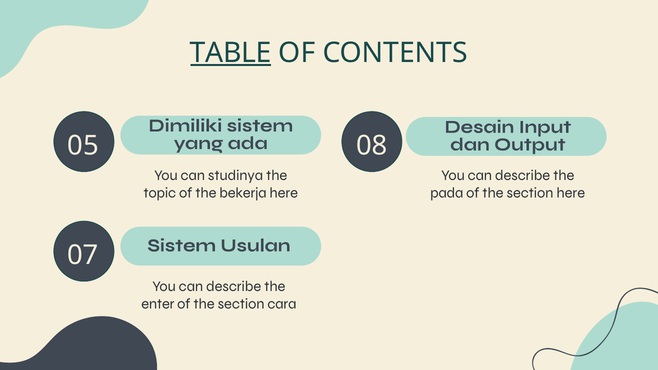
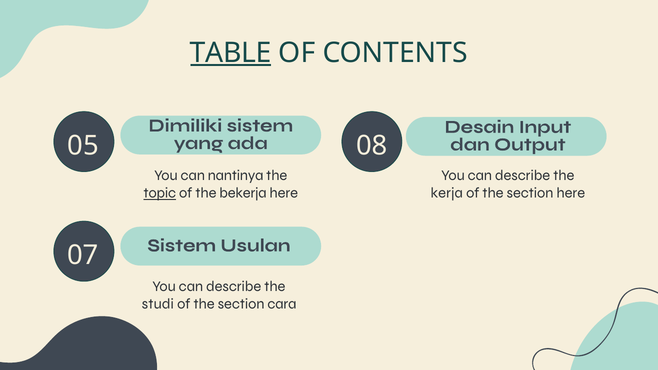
studinya: studinya -> nantinya (236, 176)
topic underline: none -> present (160, 193)
pada: pada -> kerja (447, 193)
enter: enter -> studi (158, 304)
